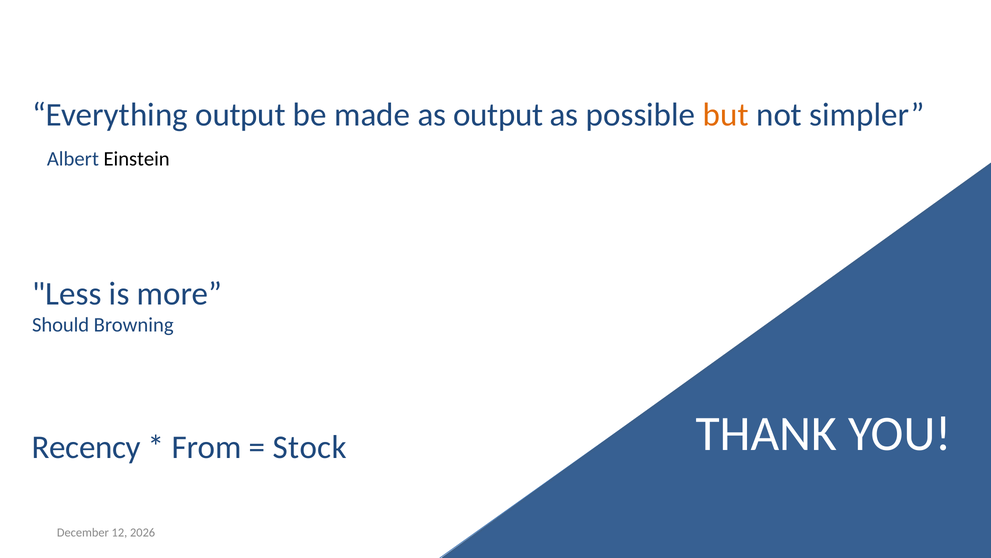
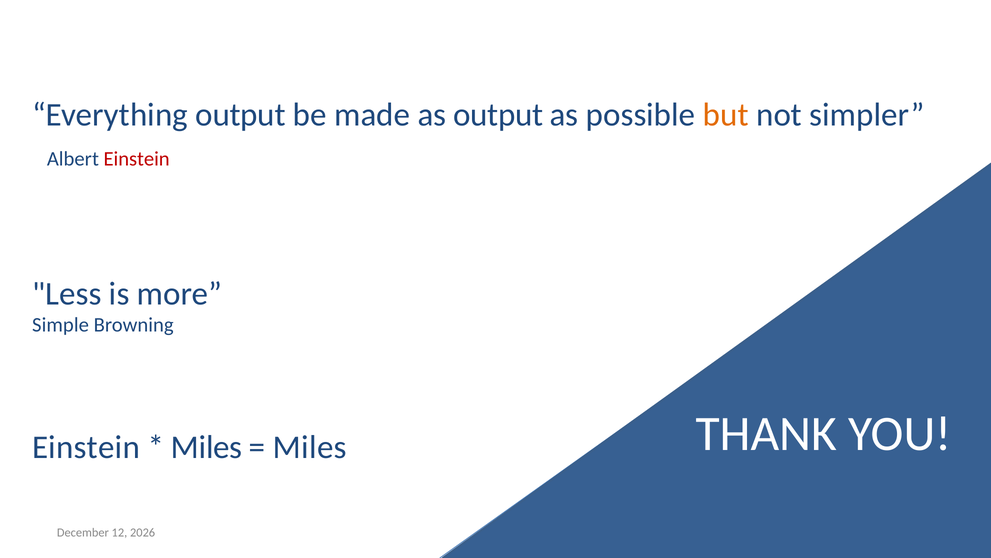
Einstein colour: black -> red (137, 159)
Should: Should -> Simple (61, 325)
Recency: Recency -> Einstein (86, 447)
From: From -> Miles (207, 447)
Stock: Stock -> Miles (310, 447)
